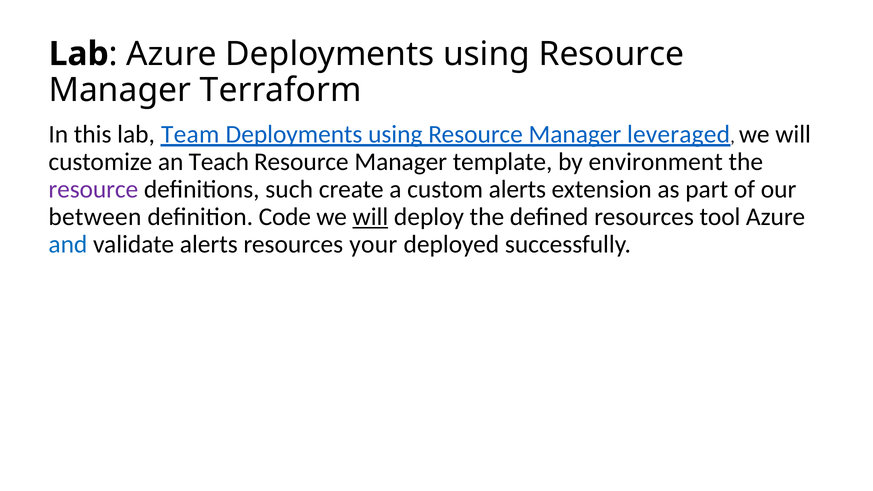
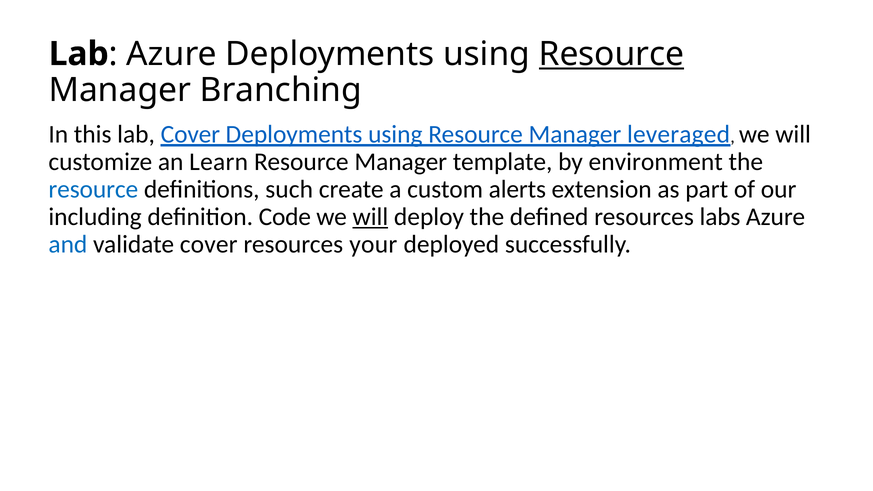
Resource underline: none -> present (611, 54)
Terraform: Terraform -> Branching (281, 90)
lab Team: Team -> Cover (190, 134)
Teach: Teach -> Learn (219, 162)
resource colour: purple -> blue (93, 189)
between: between -> including (95, 217)
tool: tool -> labs (720, 217)
validate alerts: alerts -> cover (209, 244)
